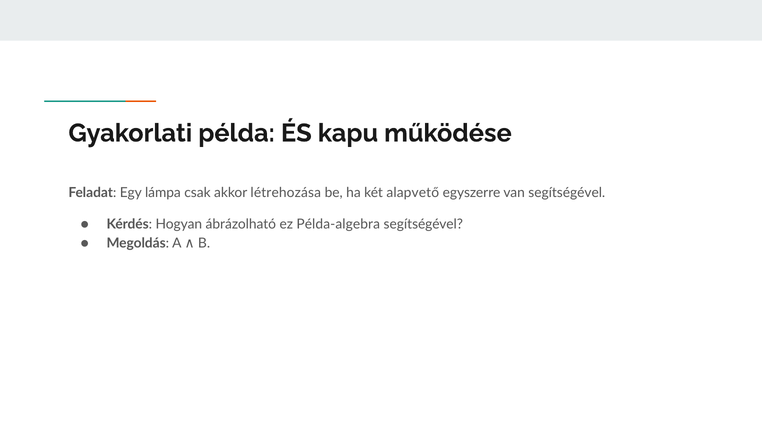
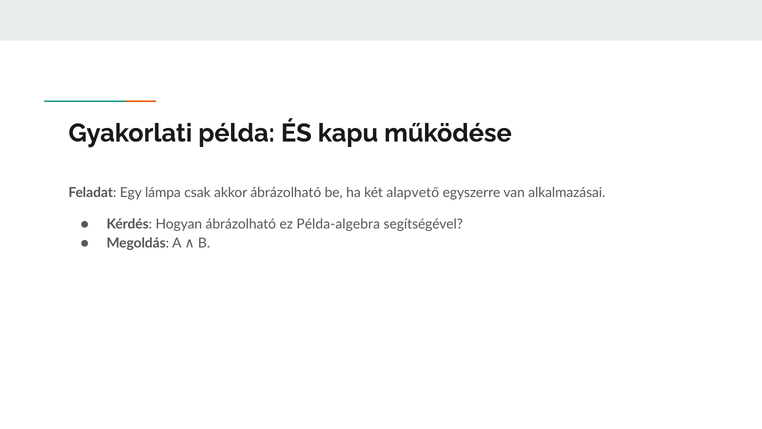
akkor létrehozása: létrehozása -> ábrázolható (286, 192)
van segítségével: segítségével -> alkalmazásai (567, 192)
